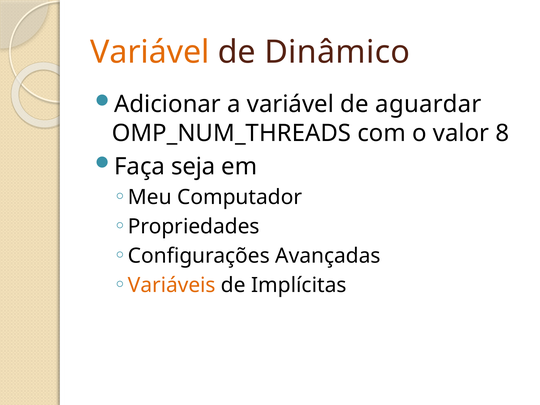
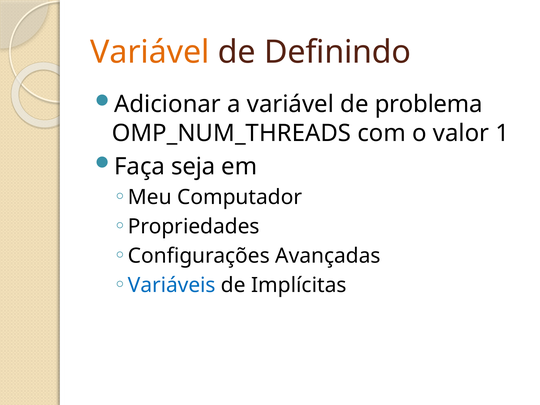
Dinâmico: Dinâmico -> Definindo (338, 52)
aguardar: aguardar -> problema (429, 104)
8: 8 -> 1 (502, 133)
Variáveis colour: orange -> blue (172, 285)
